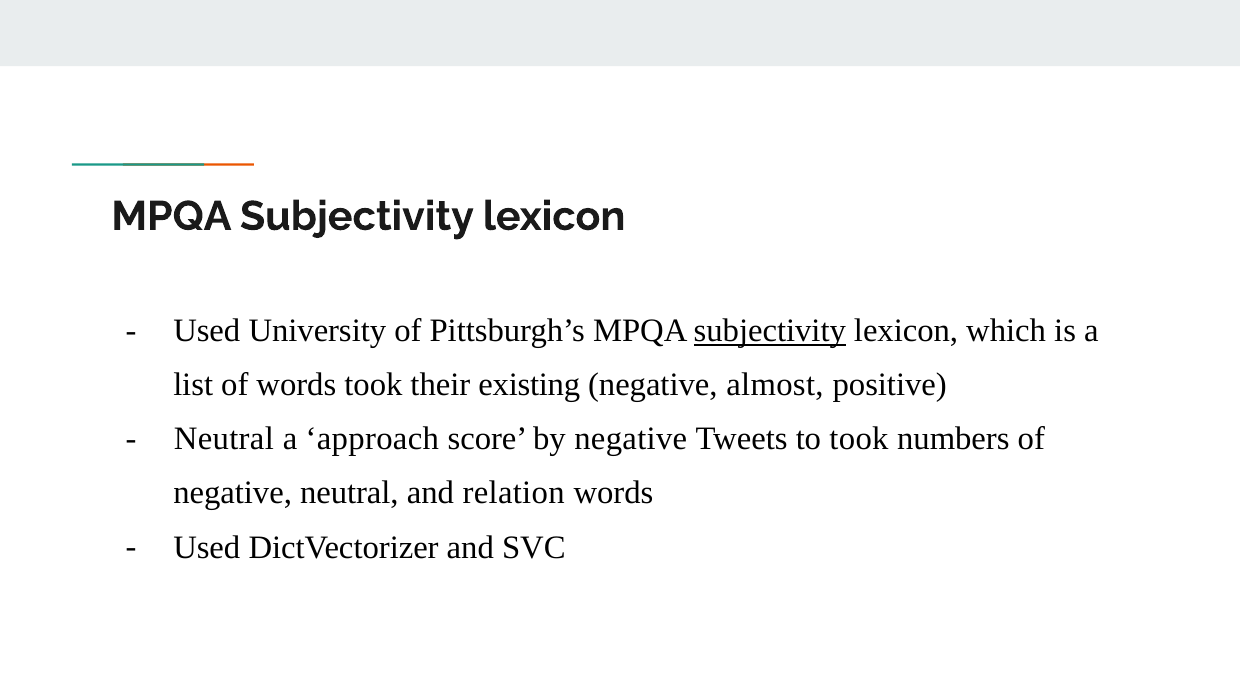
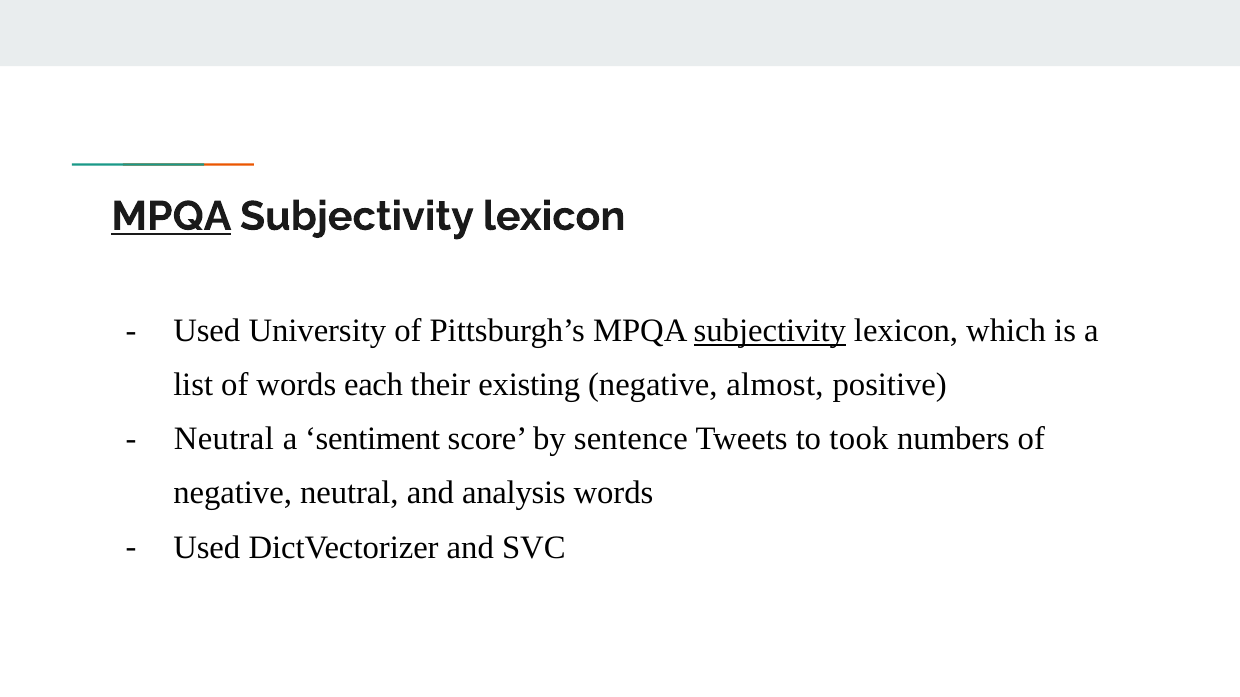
MPQA underline: none -> present (171, 216)
words took: took -> each (374, 385)
approach: approach -> sentiment (373, 439)
by negative: negative -> sentence (631, 439)
relation: relation -> analysis (514, 493)
